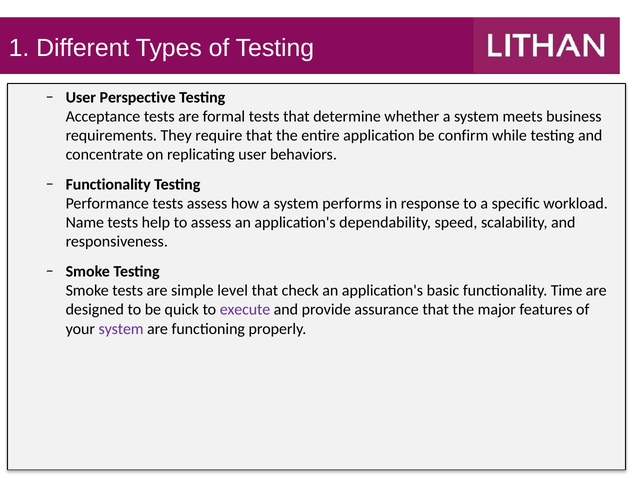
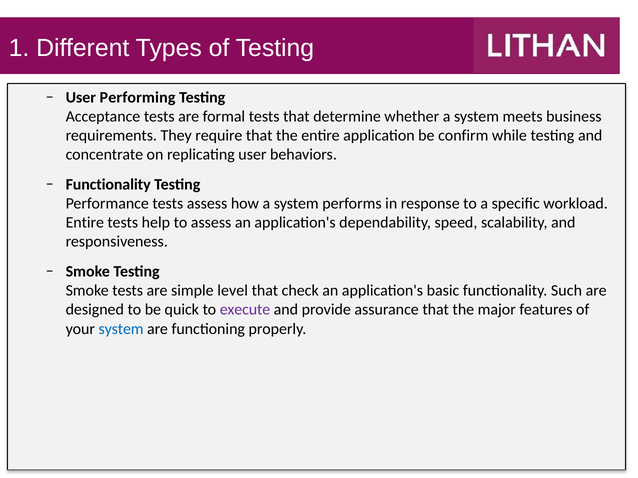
Perspective: Perspective -> Performing (138, 97)
Name: Name -> Entire (85, 223)
Time: Time -> Such (566, 291)
system colour: purple -> blue (121, 329)
